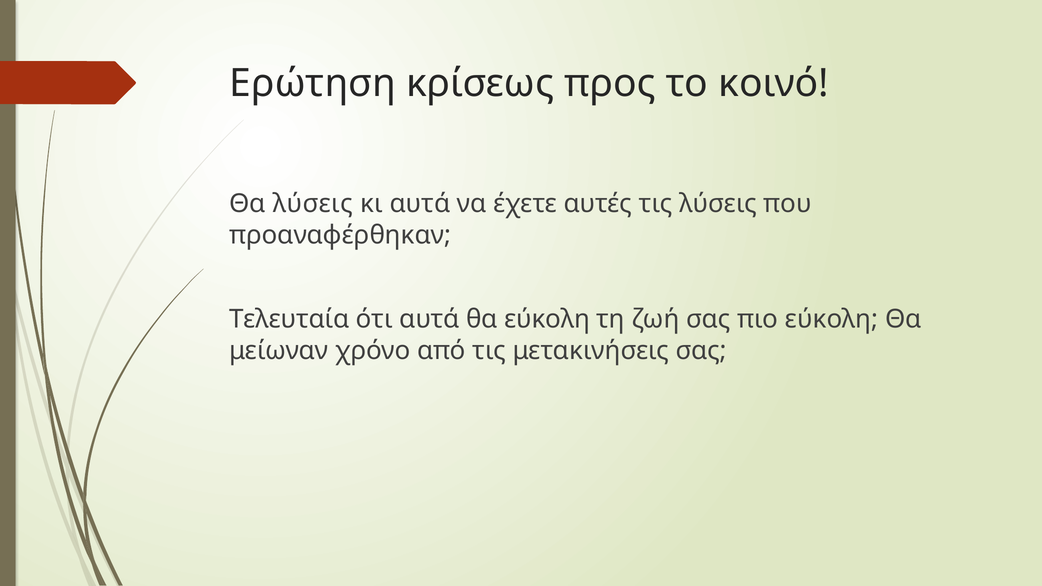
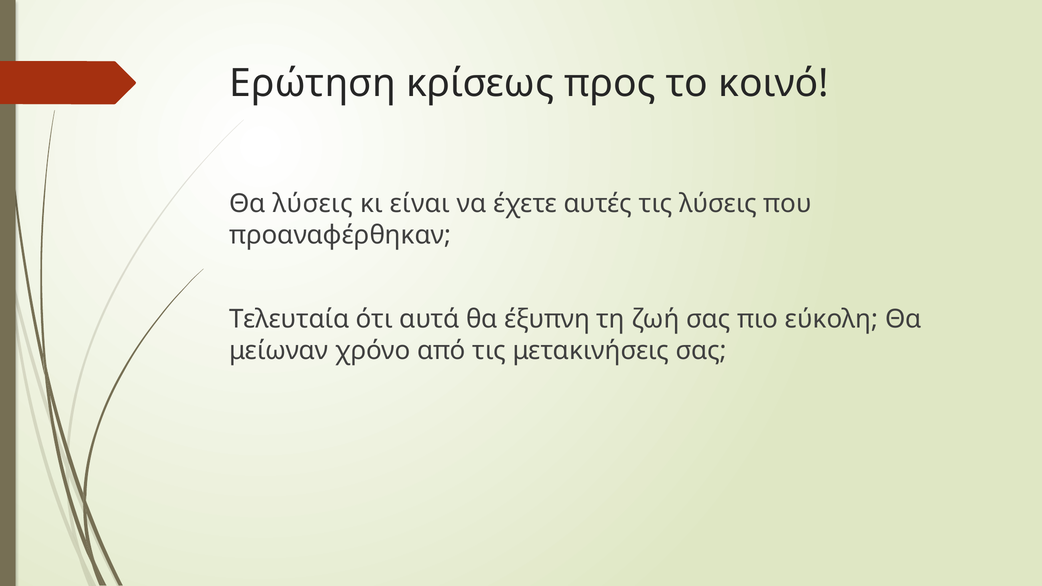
κι αυτά: αυτά -> είναι (420, 204)
θα εύκολη: εύκολη -> έξυπνη (547, 319)
